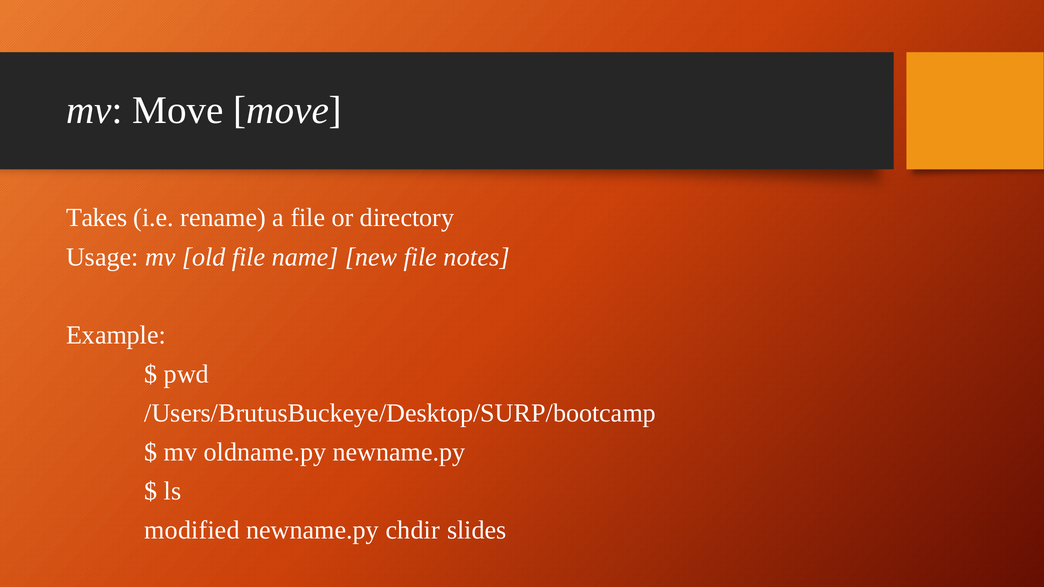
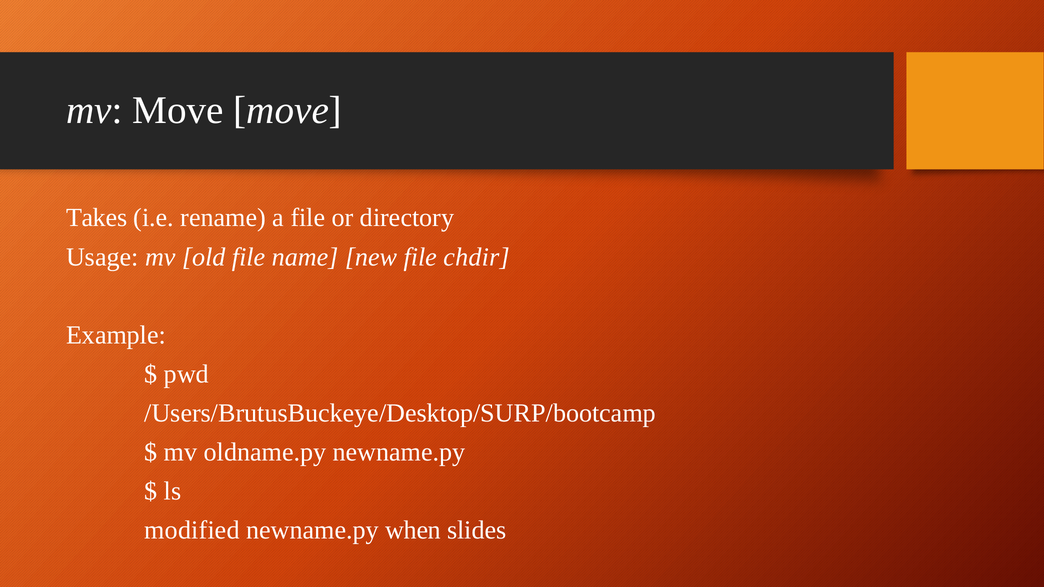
notes: notes -> chdir (477, 257)
chdir: chdir -> when (413, 530)
